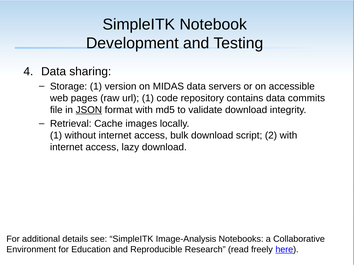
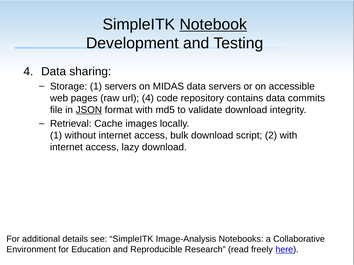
Notebook underline: none -> present (213, 24)
1 version: version -> servers (121, 86)
url 1: 1 -> 4 (148, 98)
